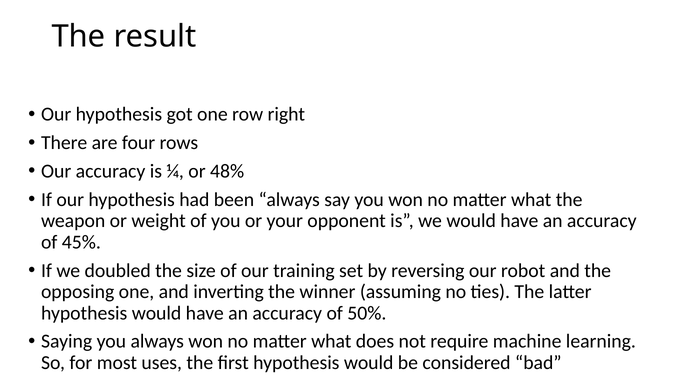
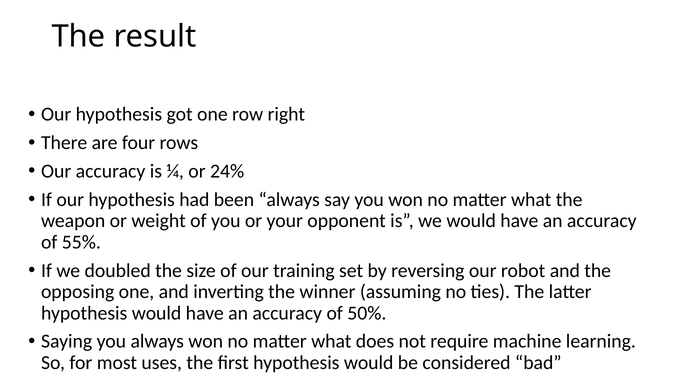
48%: 48% -> 24% (227, 171)
45%: 45% -> 55% (81, 242)
